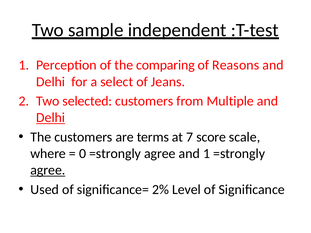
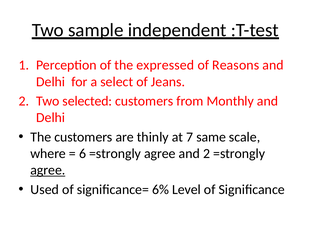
comparing: comparing -> expressed (165, 65)
Multiple: Multiple -> Monthly (230, 101)
Delhi underline: present -> none (51, 118)
terms: terms -> thinly (153, 137)
score: score -> same (211, 137)
0: 0 -> 6 (82, 154)
and 1: 1 -> 2 (207, 154)
2%: 2% -> 6% (160, 190)
